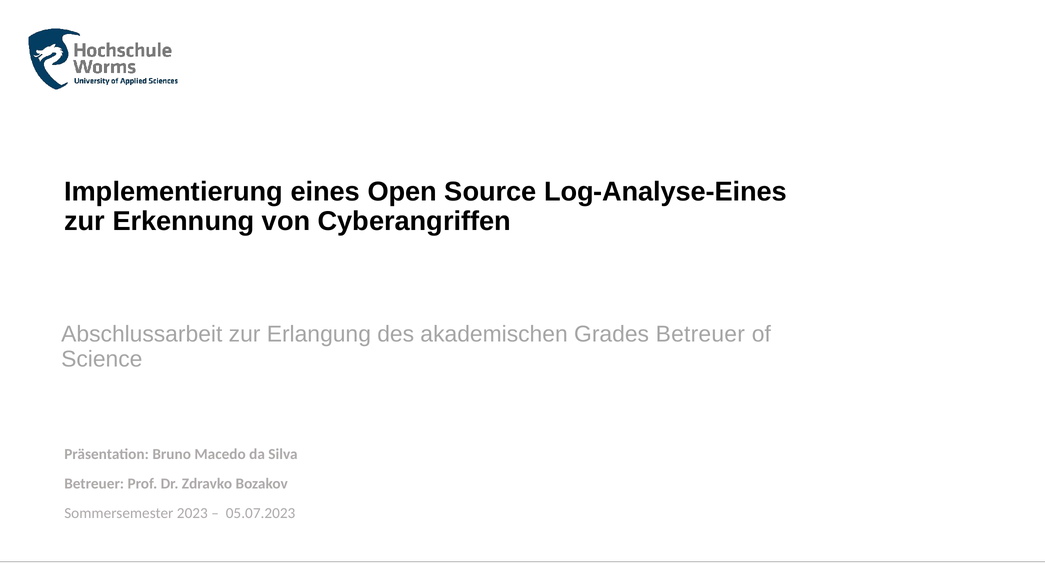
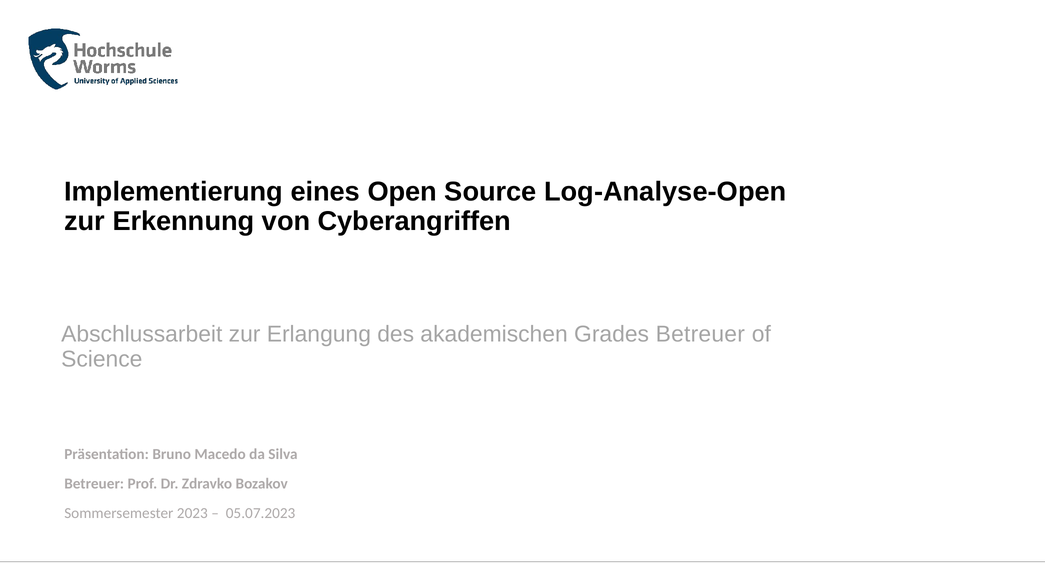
Log-Analyse-Eines: Log-Analyse-Eines -> Log-Analyse-Open (665, 192)
